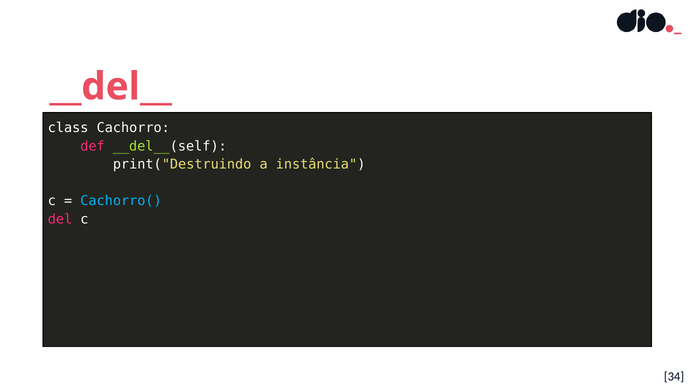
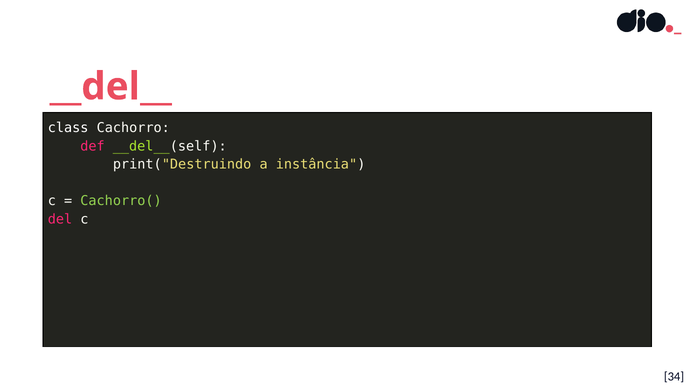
Cachorro( colour: light blue -> light green (121, 201)
